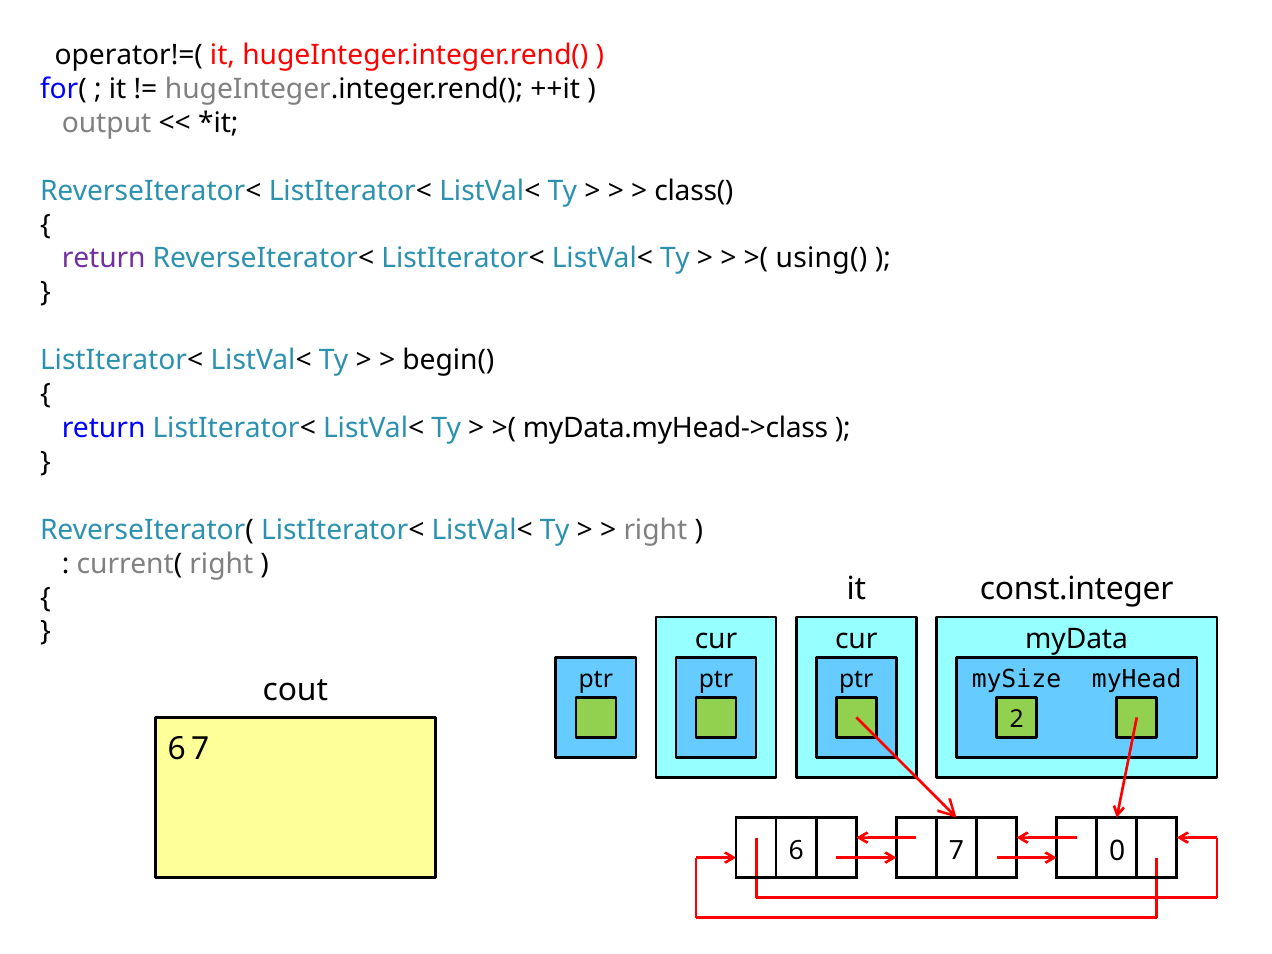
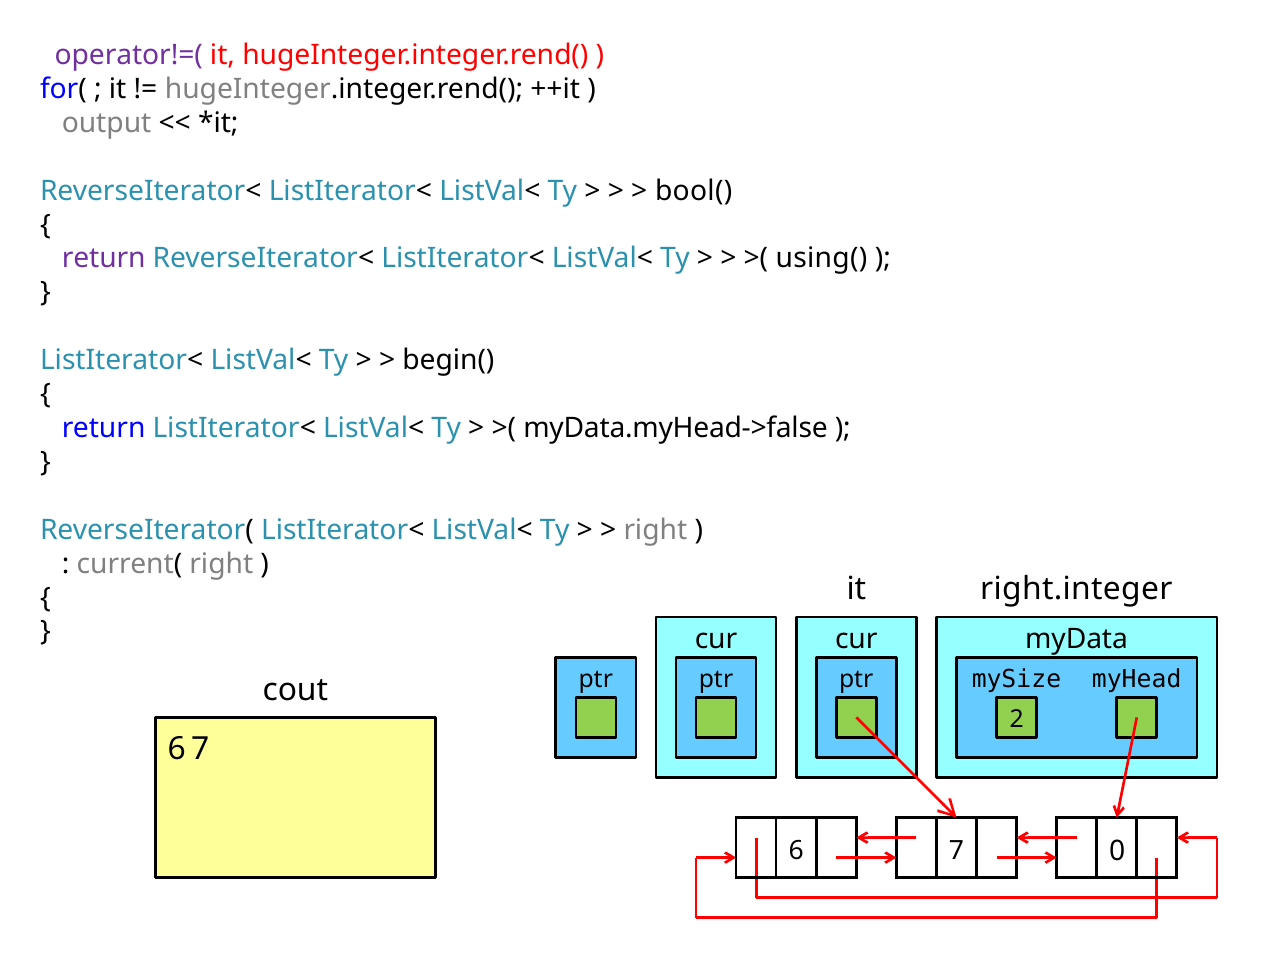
operator!=( colour: black -> purple (129, 55)
class(: class( -> bool( (694, 191)
myData.myHead->class: myData.myHead->class -> myData.myHead->false (676, 428)
const.integer: const.integer -> right.integer (1076, 589)
